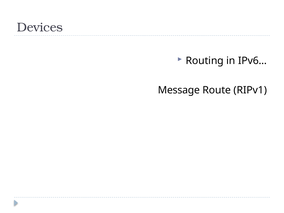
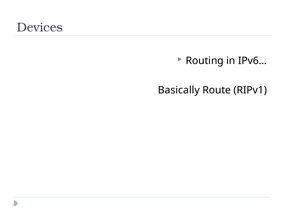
Message: Message -> Basically (179, 90)
